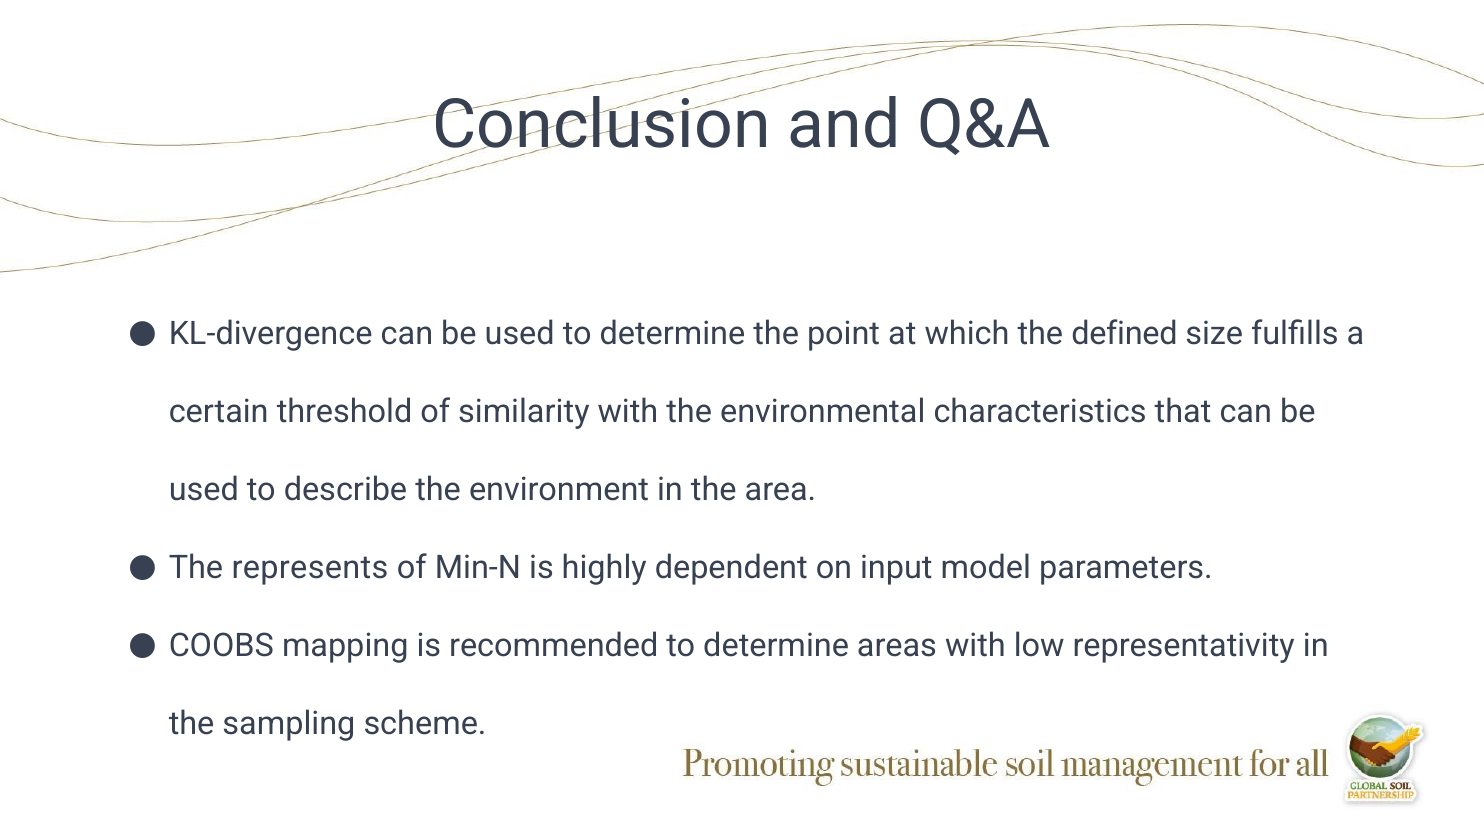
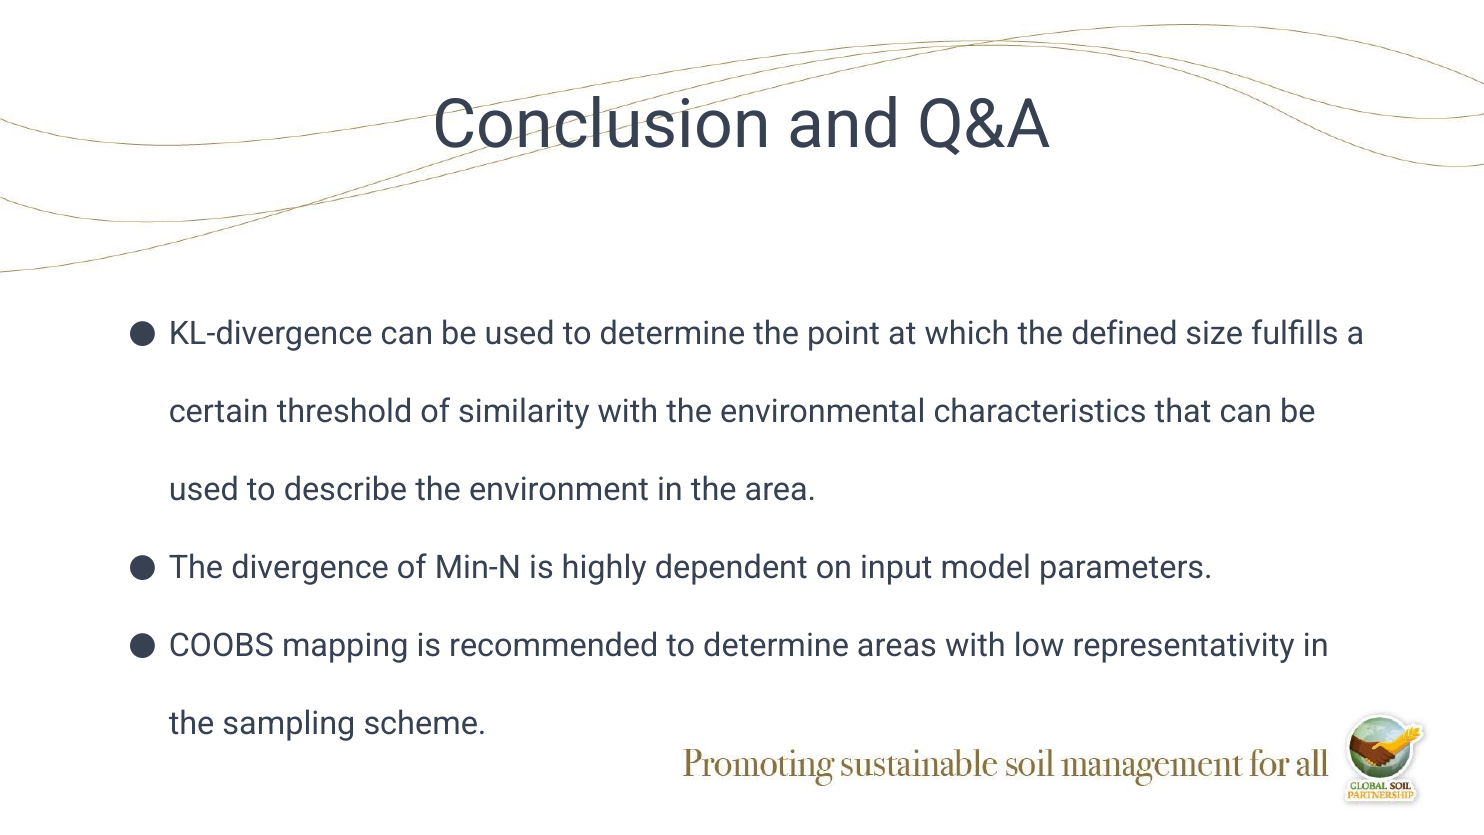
represents: represents -> divergence (310, 568)
